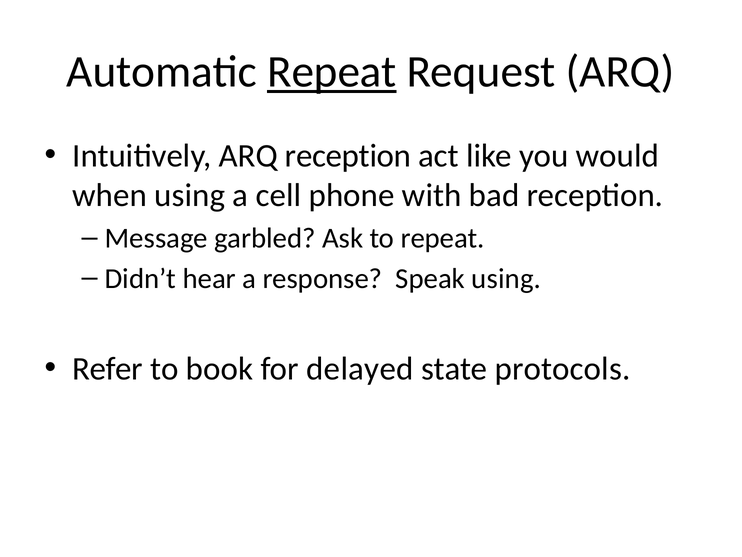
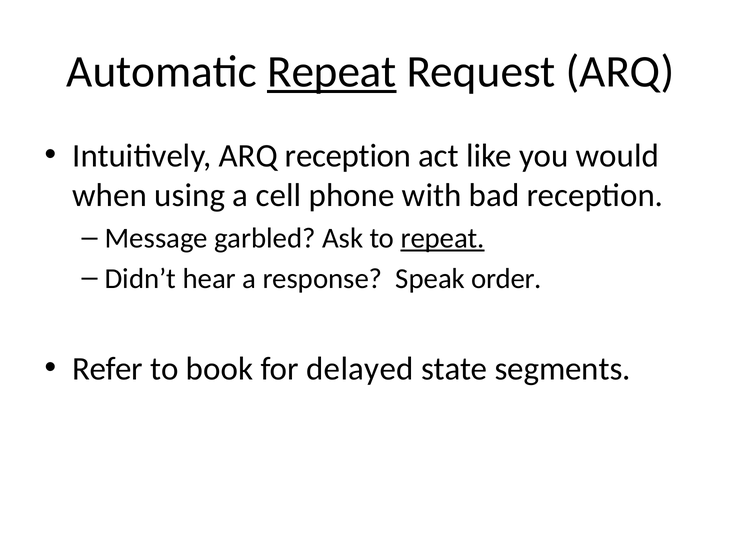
repeat underline: none -> present (443, 238)
Speak using: using -> order (506, 278)
protocols: protocols -> segments (563, 368)
